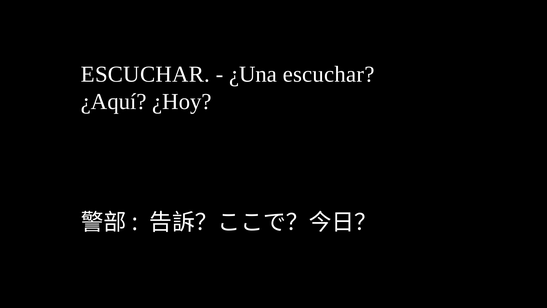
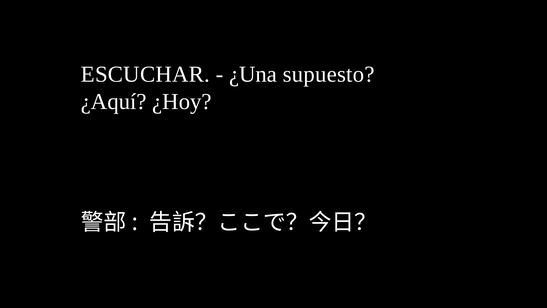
¿Una escuchar: escuchar -> supuesto (329, 74)
